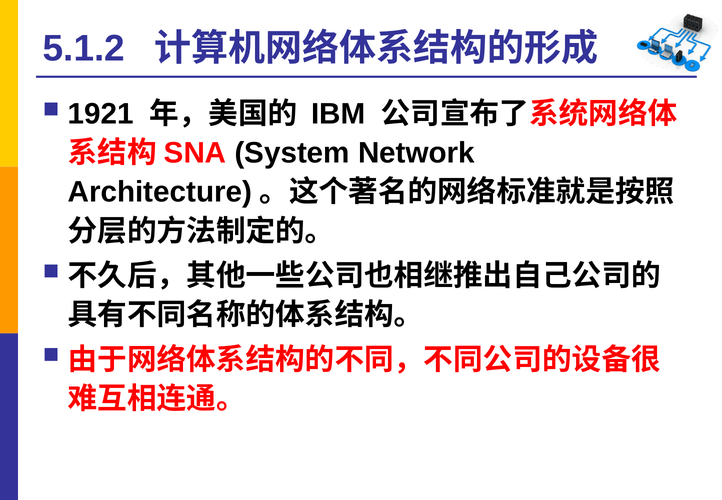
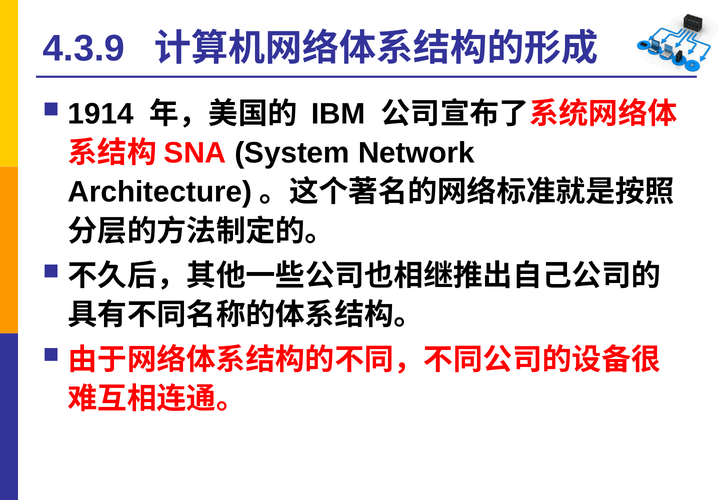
5.1.2: 5.1.2 -> 4.3.9 (84, 48)
1921: 1921 -> 1914 (101, 114)
